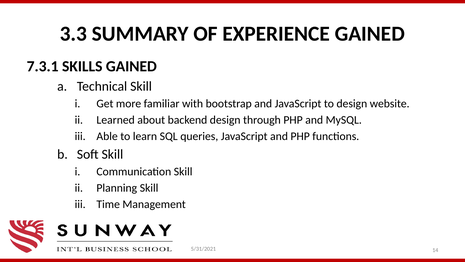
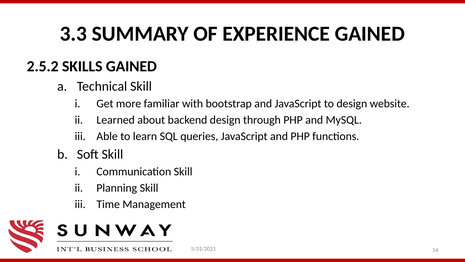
7.3.1: 7.3.1 -> 2.5.2 (43, 66)
